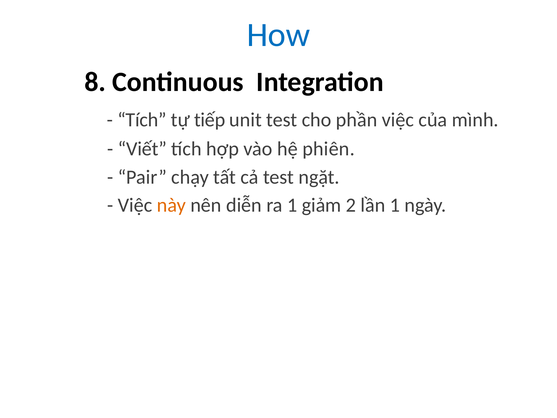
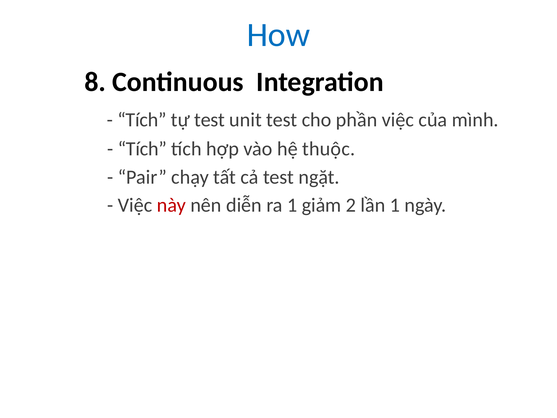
tự tiếp: tiếp -> test (210, 120)
Viết: Viết -> Tích (142, 149)
phiên: phiên -> thuộc (329, 149)
này colour: orange -> red (171, 205)
